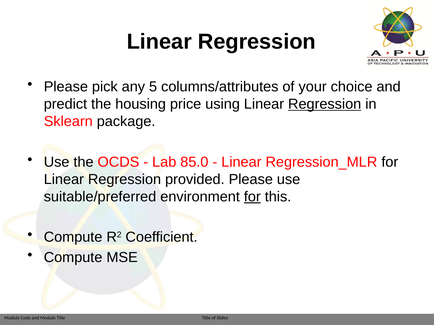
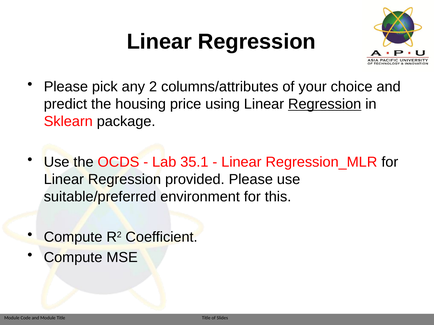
5: 5 -> 2 (153, 87)
85.0: 85.0 -> 35.1 (194, 162)
for underline: present -> none (252, 197)
